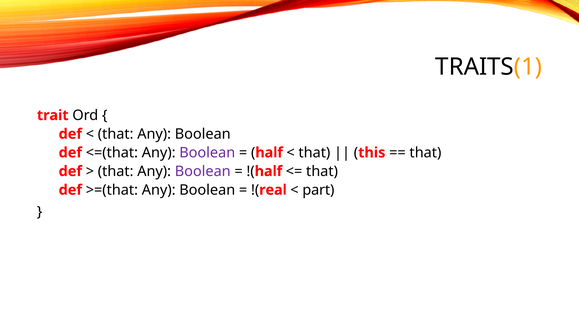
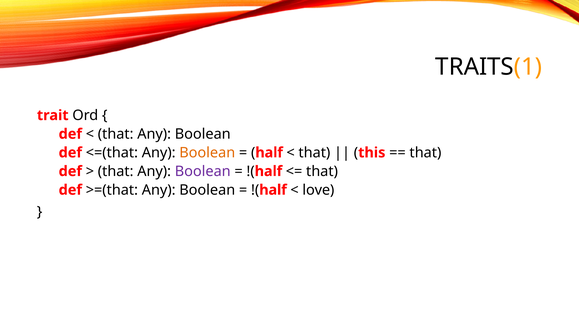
Boolean colour: purple -> orange (207, 152)
real: real -> half (273, 190)
part: part -> love (318, 190)
